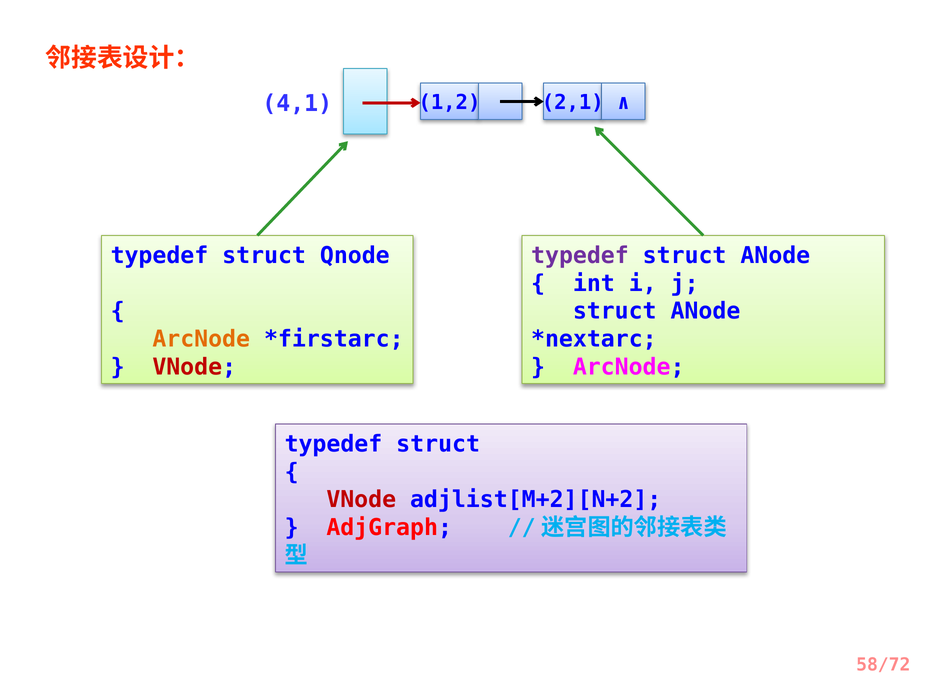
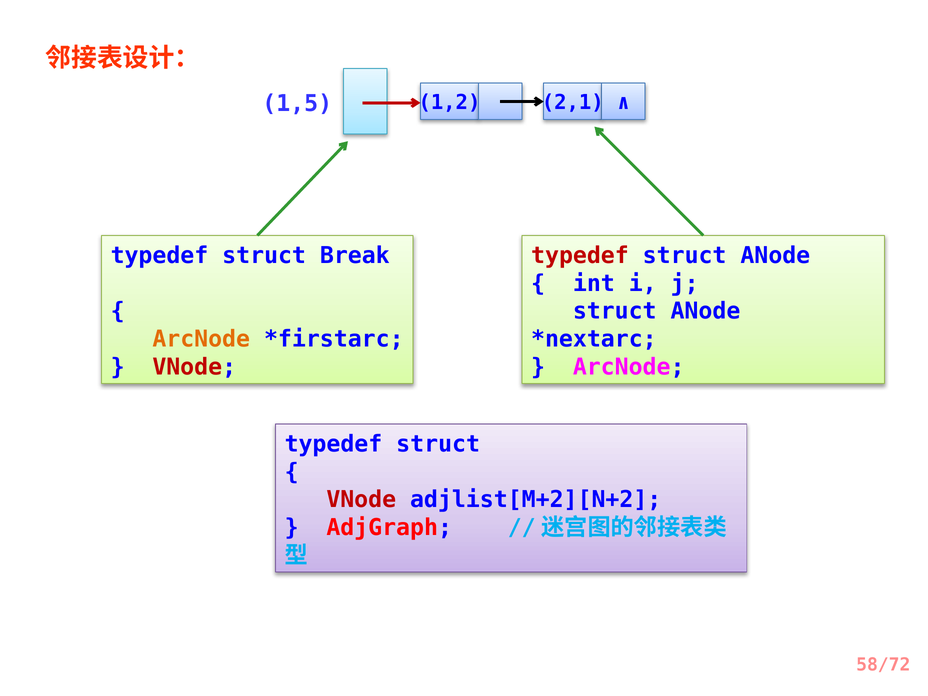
4,1: 4,1 -> 1,5 (297, 104)
Qnode: Qnode -> Break (355, 256)
typedef colour: purple -> red (580, 256)
